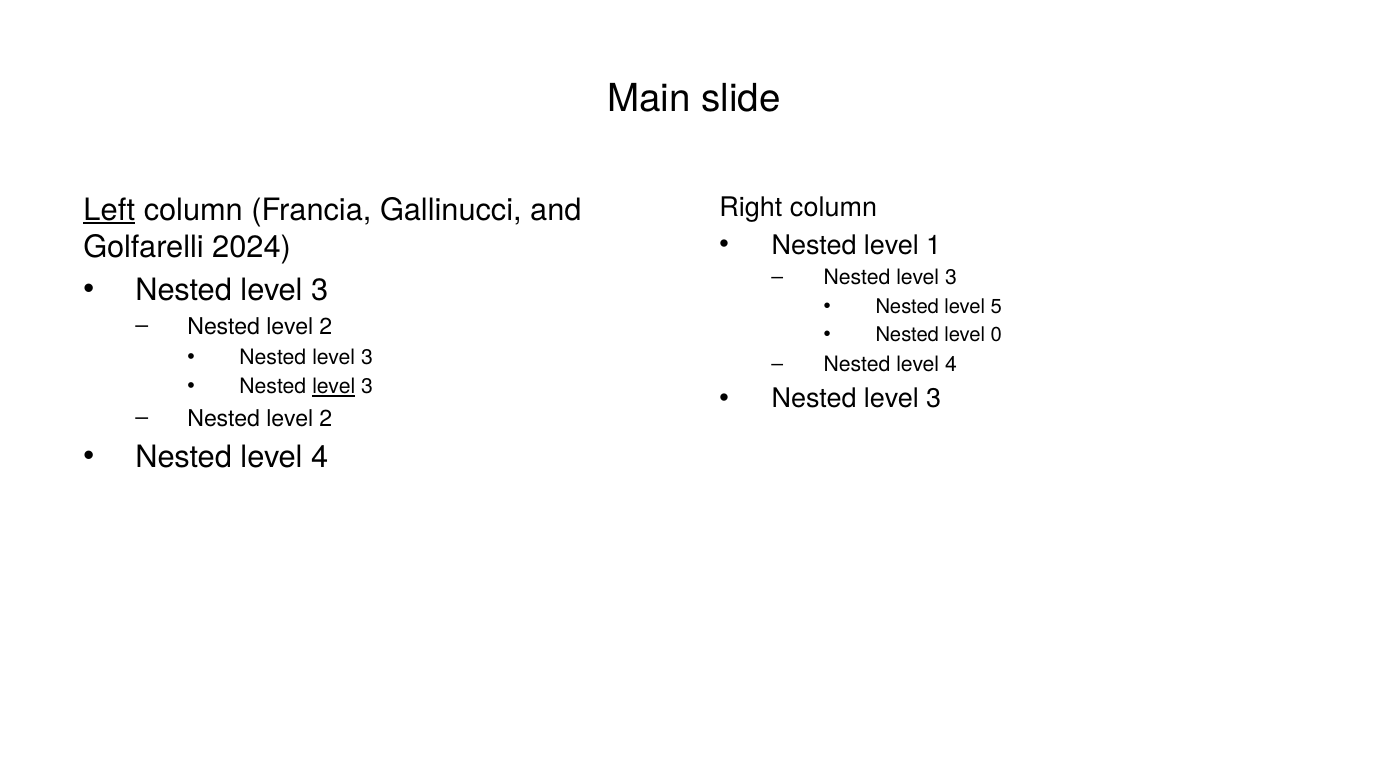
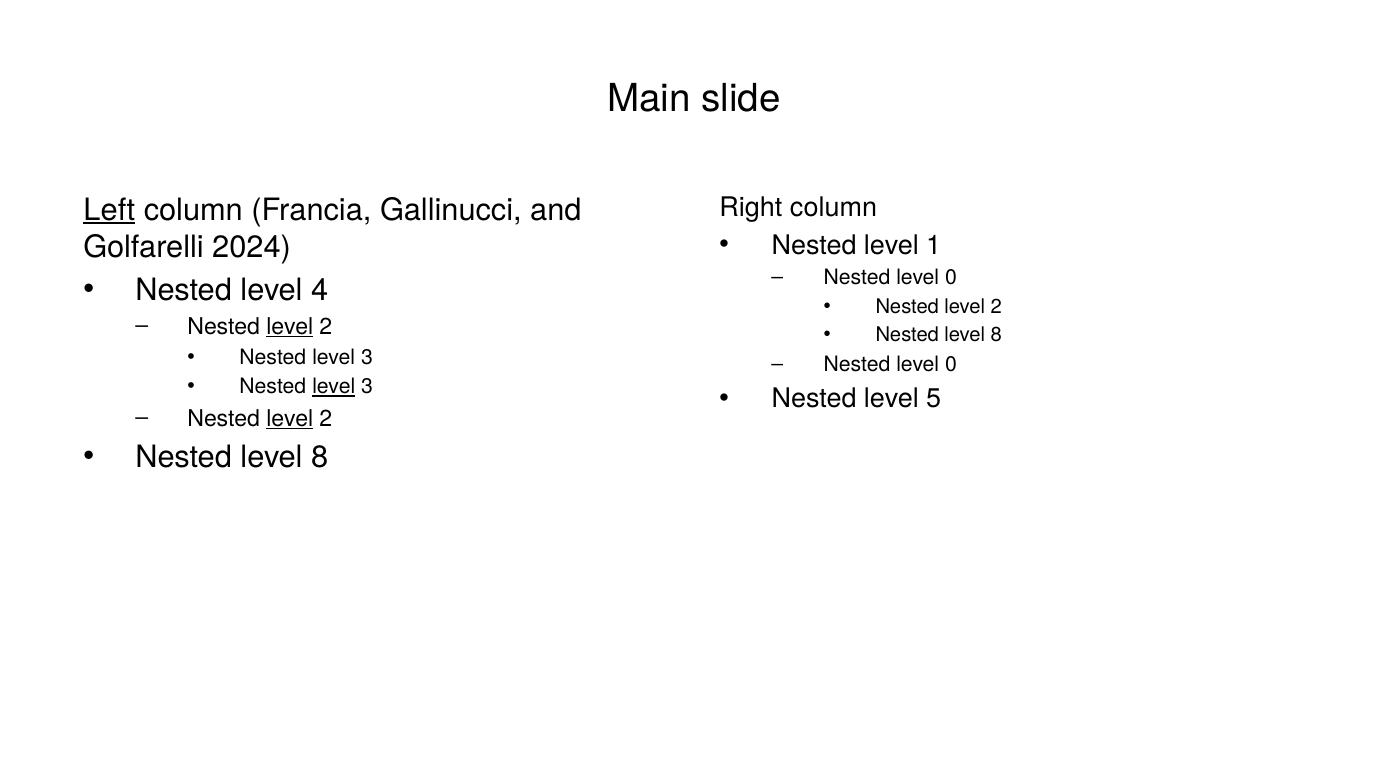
3: 3 -> 0 (951, 278)
3: 3 -> 4 (320, 290)
5: 5 -> 2 (996, 307)
level underline: none -> present (290, 326)
0: 0 -> 8 (996, 335)
4: 4 -> 0 (951, 364)
3: 3 -> 5 (934, 399)
level underline: none -> present (290, 418)
4: 4 -> 8 (320, 457)
